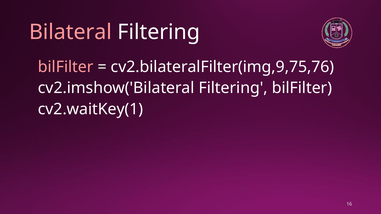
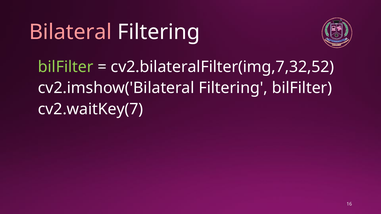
bilFilter colour: pink -> light green (66, 67)
cv2.bilateralFilter(img,9,75,76: cv2.bilateralFilter(img,9,75,76 -> cv2.bilateralFilter(img,7,32,52 (222, 67)
cv2.waitKey(1: cv2.waitKey(1 -> cv2.waitKey(7 (90, 109)
